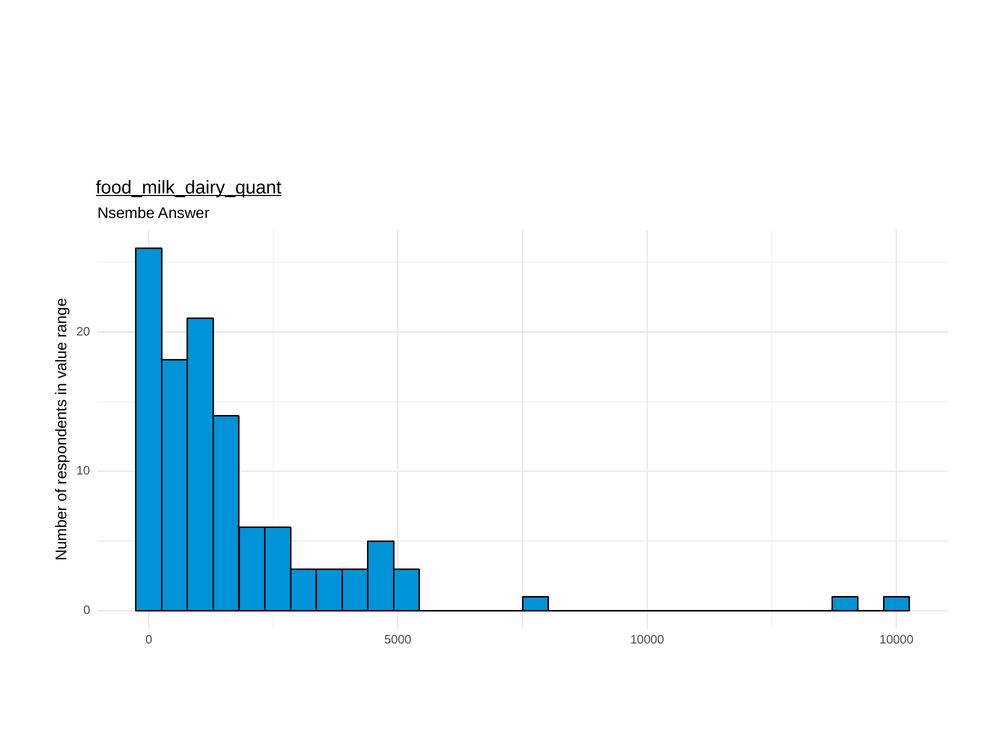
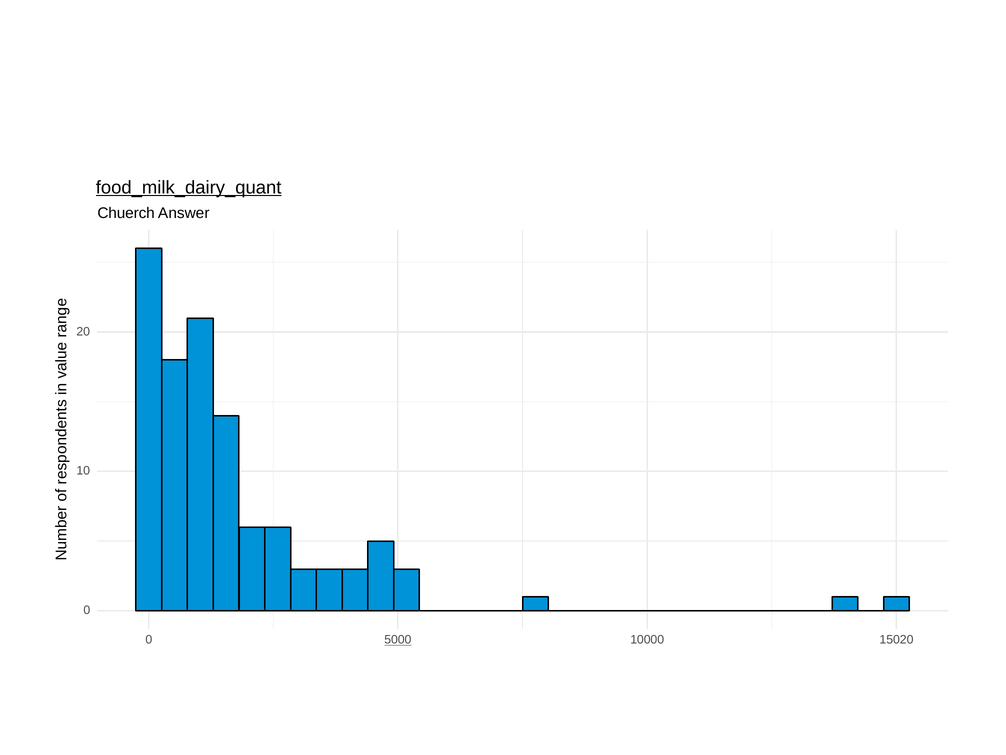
Nsembe: Nsembe -> Chuerch (126, 213)
5000 underline: none -> present (398, 639)
10000 10000: 10000 -> 15020 (896, 639)
